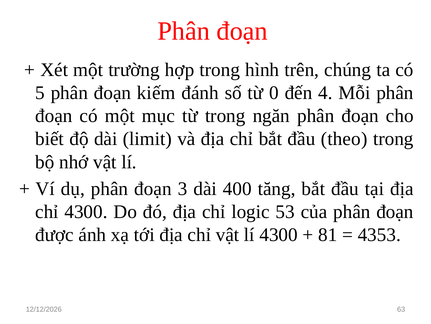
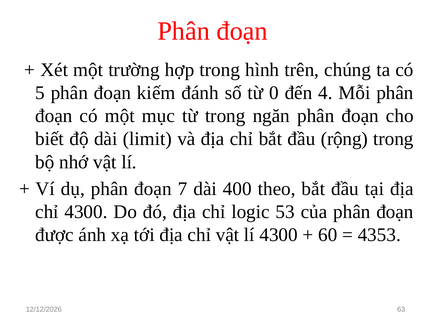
theo: theo -> rộng (344, 139)
3: 3 -> 7 (182, 188)
tăng: tăng -> theo (277, 188)
81: 81 -> 60 (328, 234)
